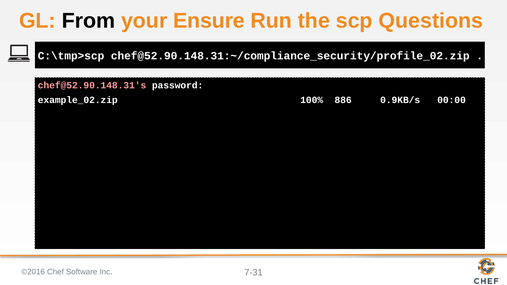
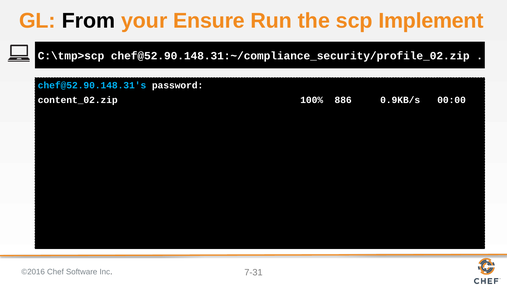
Questions: Questions -> Implement (431, 21)
chef@52.90.148.31's colour: pink -> light blue (92, 85)
example_02.zip: example_02.zip -> content_02.zip (78, 100)
